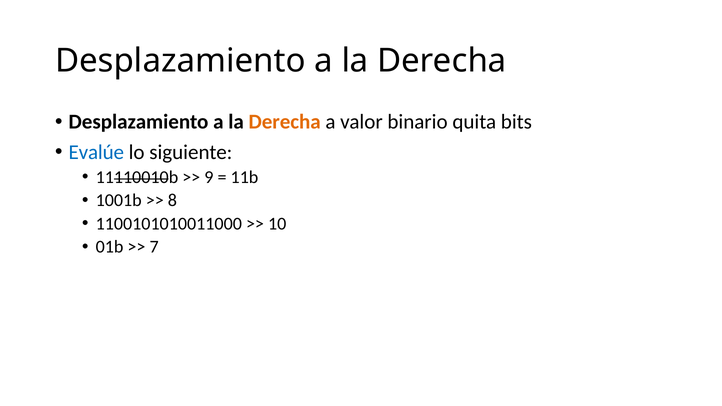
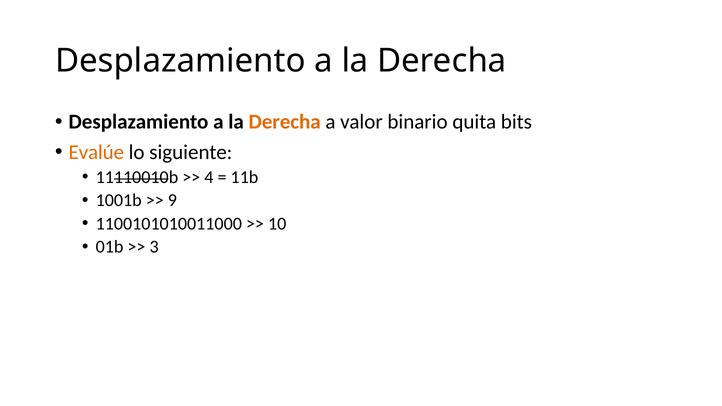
Evalúe colour: blue -> orange (96, 152)
9: 9 -> 4 (209, 177)
8: 8 -> 9 (172, 200)
7: 7 -> 3 (154, 247)
